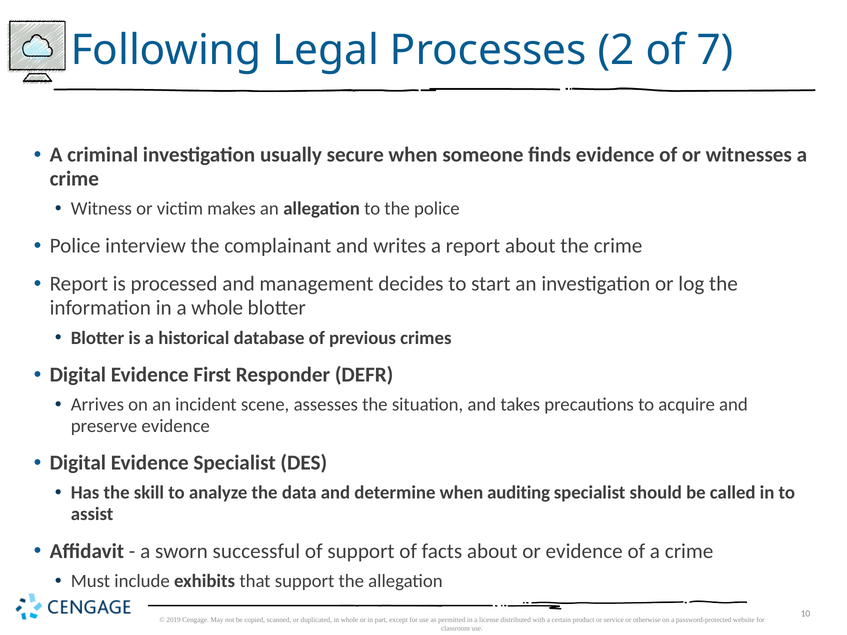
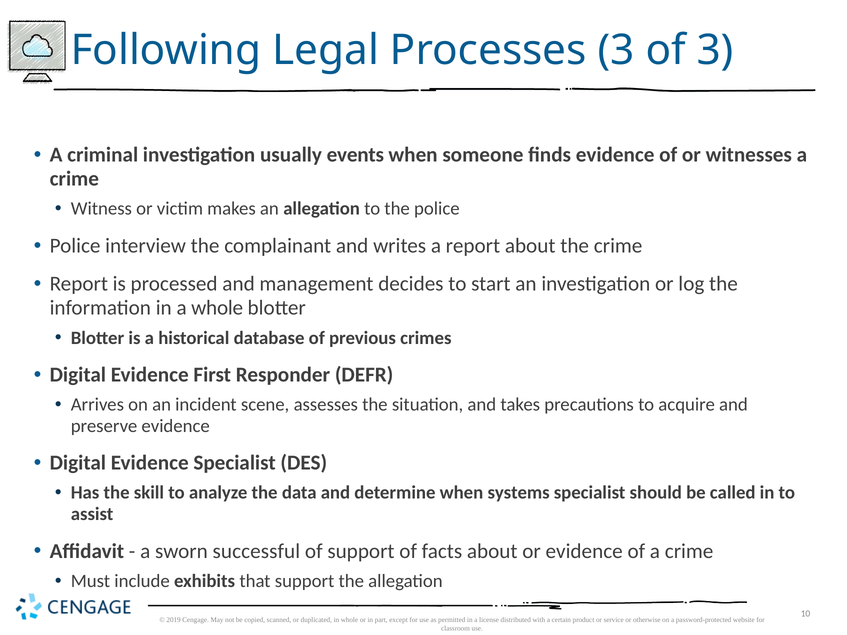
Processes 2: 2 -> 3 (616, 50)
of 7: 7 -> 3 (715, 50)
secure: secure -> events (355, 155)
auditing: auditing -> systems (519, 493)
